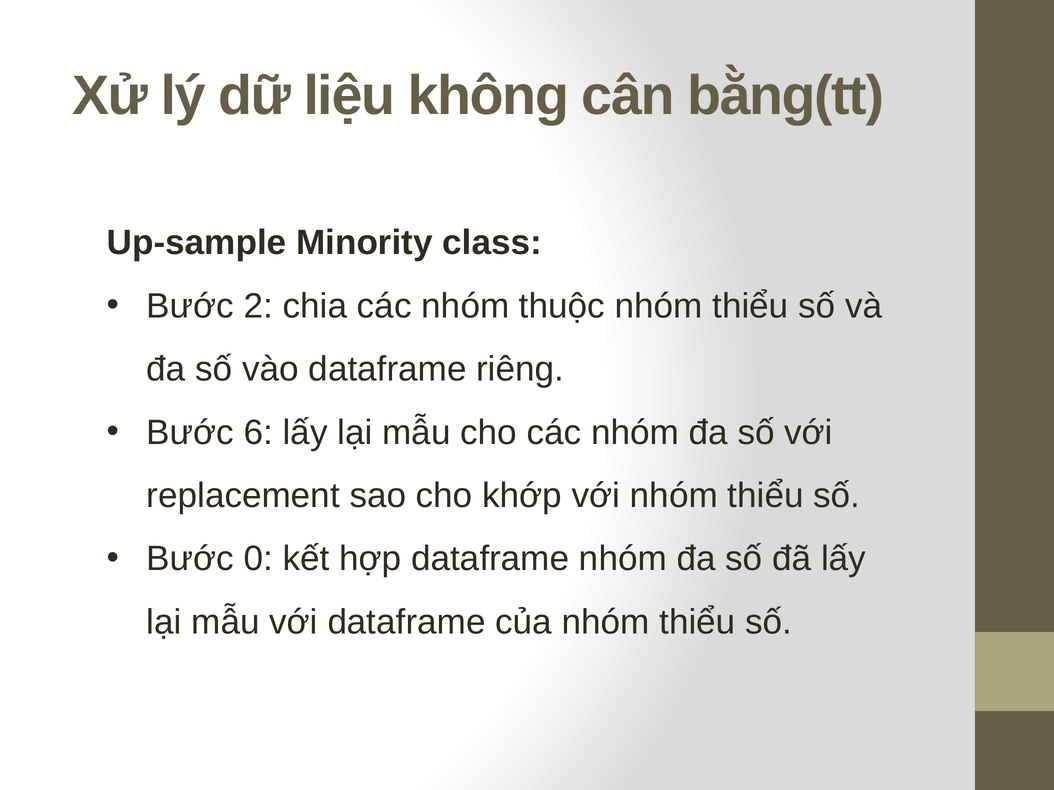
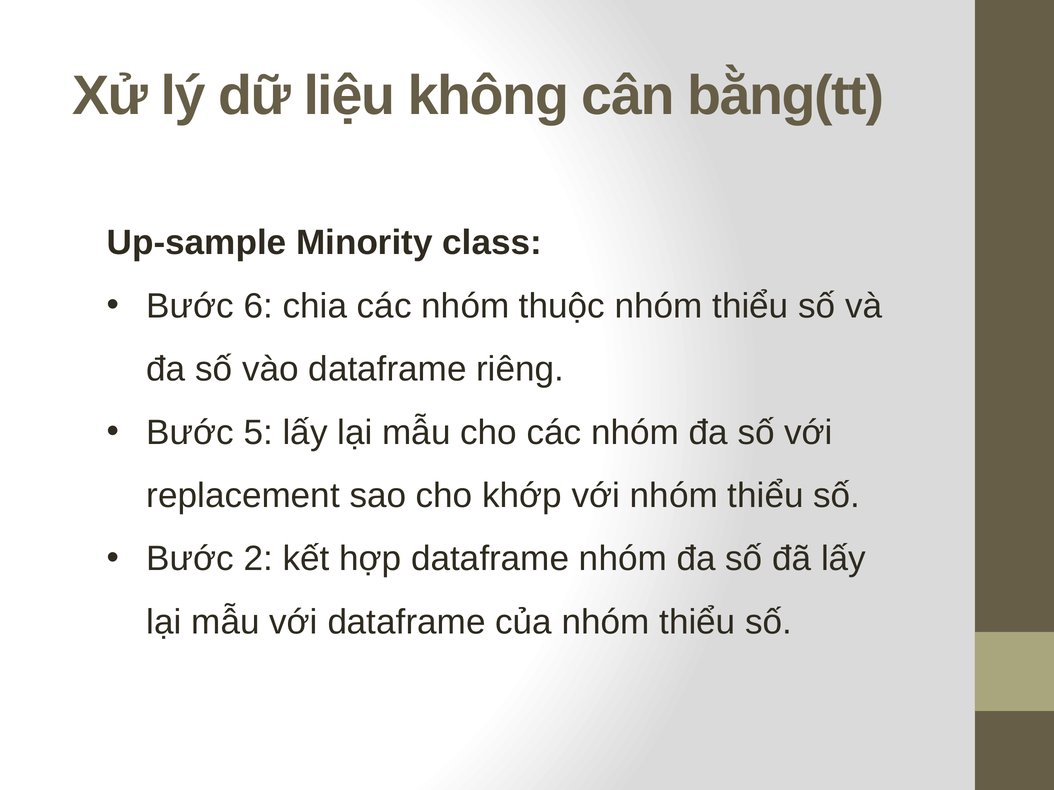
2: 2 -> 6 (258, 306)
6: 6 -> 5 (258, 433)
0: 0 -> 2 (258, 559)
